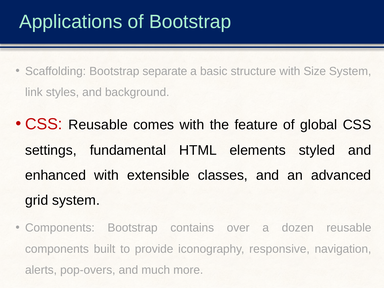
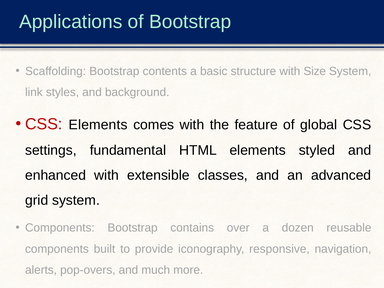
separate: separate -> contents (165, 71)
CSS Reusable: Reusable -> Elements (98, 125)
